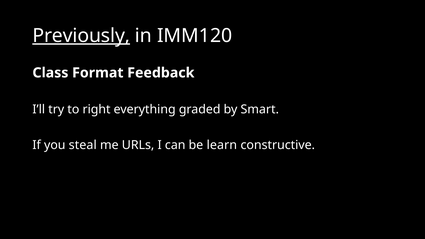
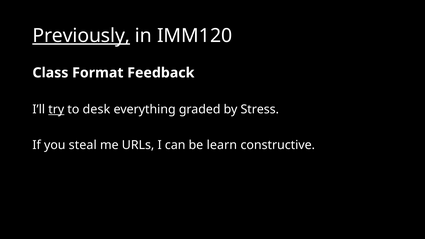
try underline: none -> present (56, 109)
right: right -> desk (96, 109)
Smart: Smart -> Stress (260, 109)
